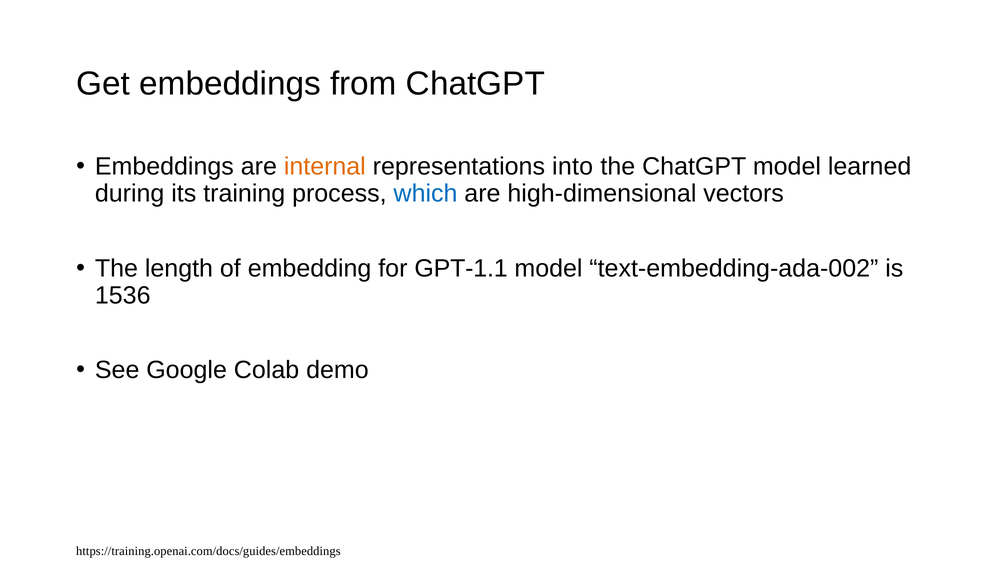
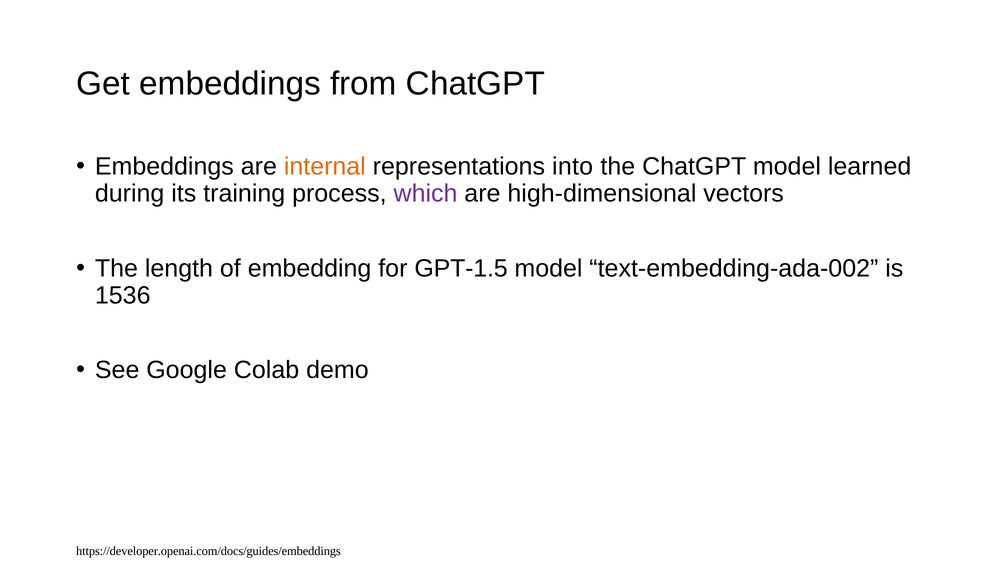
which colour: blue -> purple (426, 194)
GPT-1.1: GPT-1.1 -> GPT-1.5 (461, 269)
https://training.openai.com/docs/guides/embeddings: https://training.openai.com/docs/guides/embeddings -> https://developer.openai.com/docs/guides/embeddings (208, 552)
